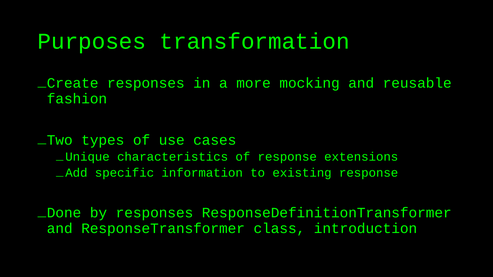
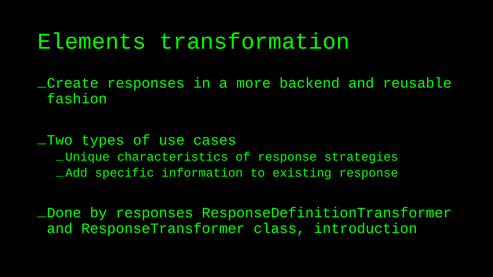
Purposes: Purposes -> Elements (92, 41)
mocking: mocking -> backend (310, 83)
extensions: extensions -> strategies (361, 157)
